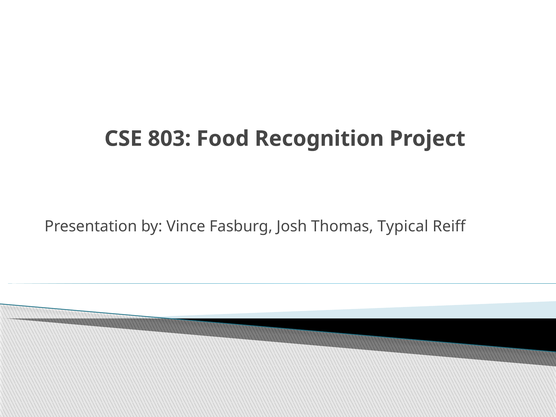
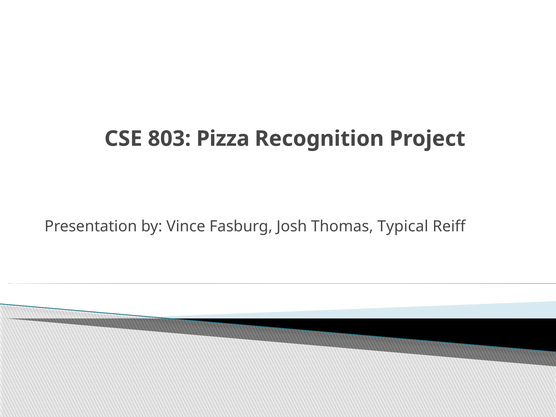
Food: Food -> Pizza (223, 139)
